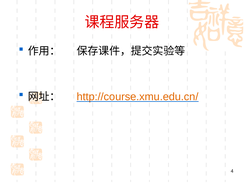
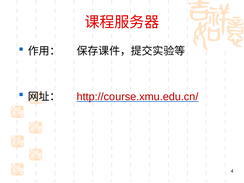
http://course.xmu.edu.cn/ colour: orange -> red (138, 97)
